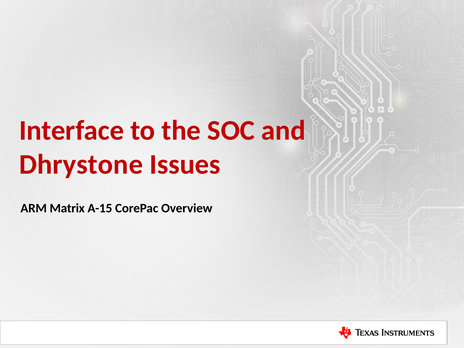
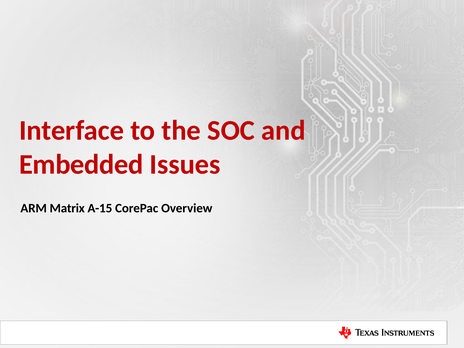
Dhrystone: Dhrystone -> Embedded (81, 164)
